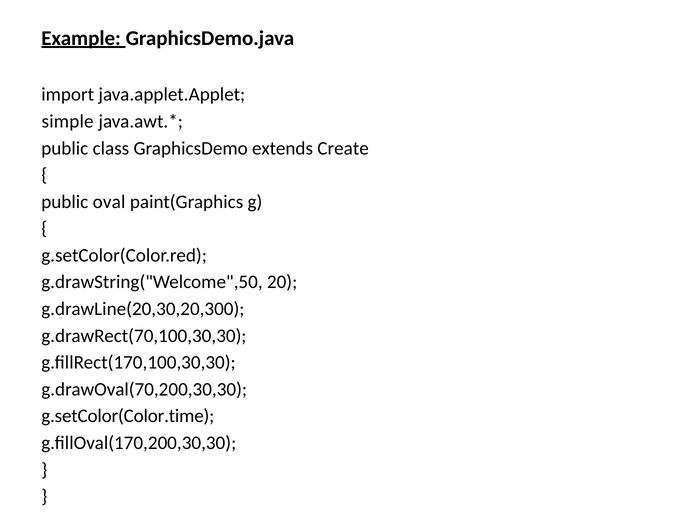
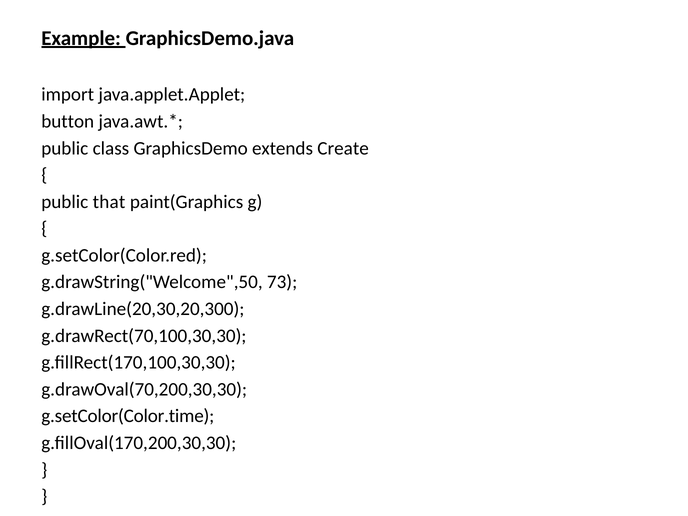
simple: simple -> button (68, 121)
oval: oval -> that (109, 202)
20: 20 -> 73 (282, 282)
